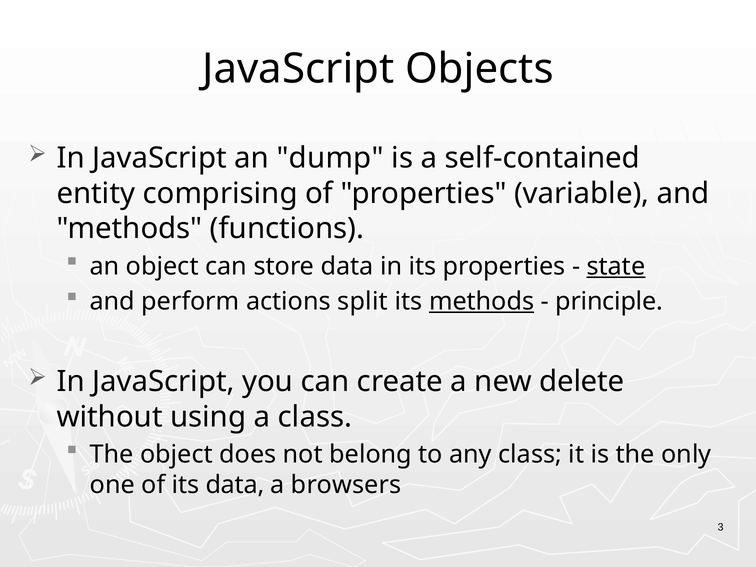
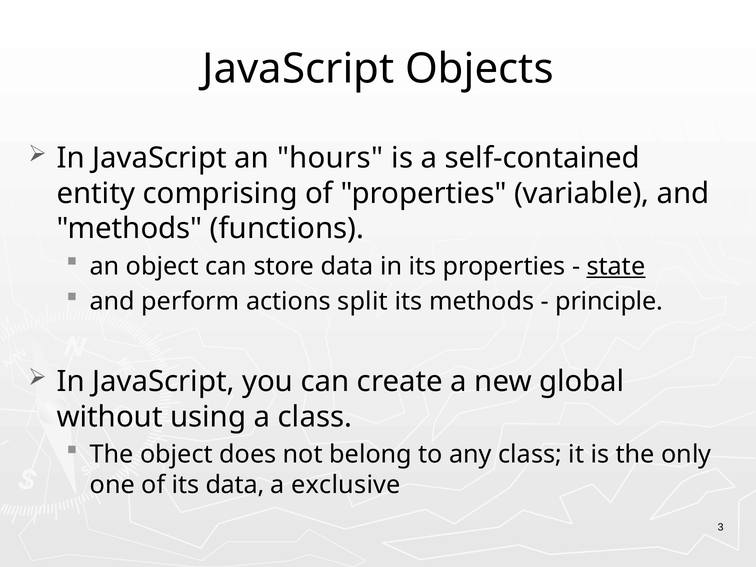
dump: dump -> hours (330, 158)
methods underline: present -> none (482, 302)
delete: delete -> global (582, 382)
browsers: browsers -> exclusive (346, 485)
